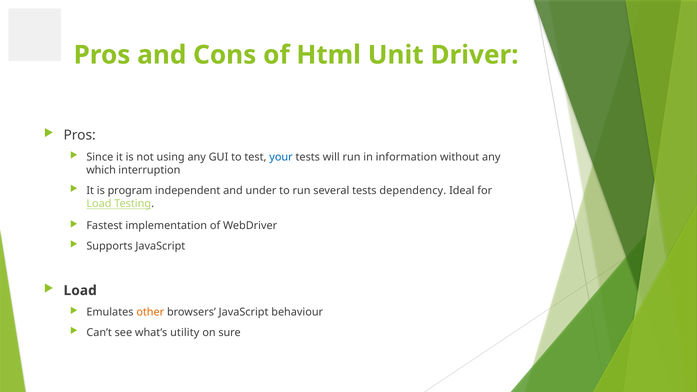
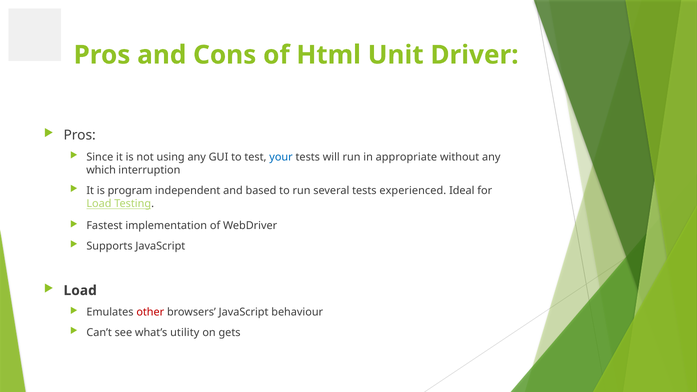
information: information -> appropriate (406, 157)
under: under -> based (261, 191)
dependency: dependency -> experienced (413, 191)
other colour: orange -> red (150, 312)
sure: sure -> gets (230, 333)
